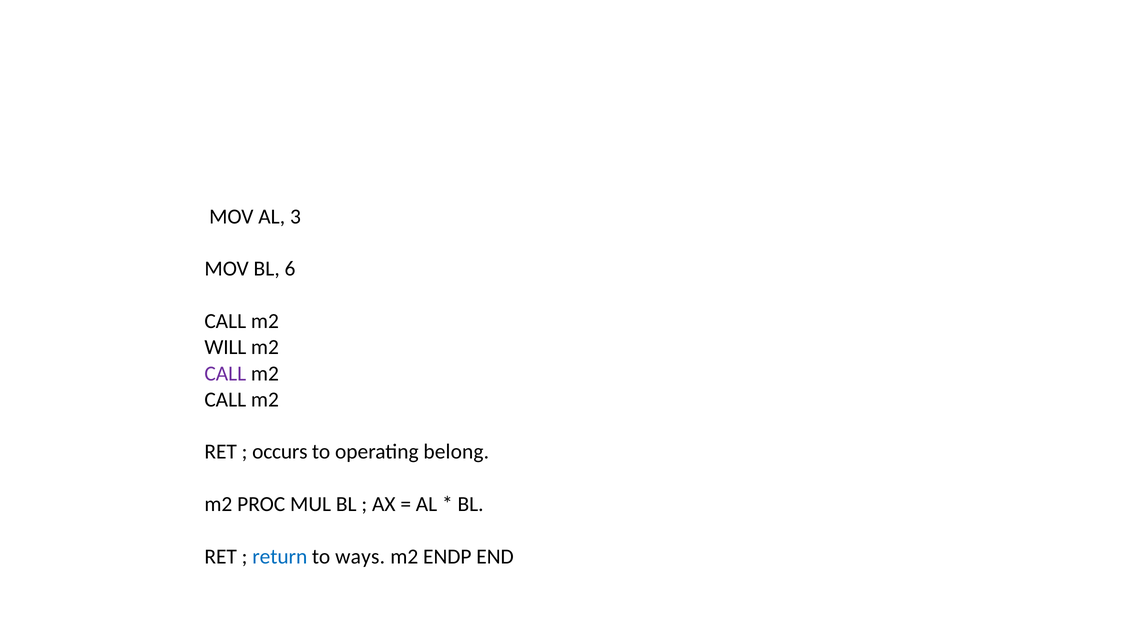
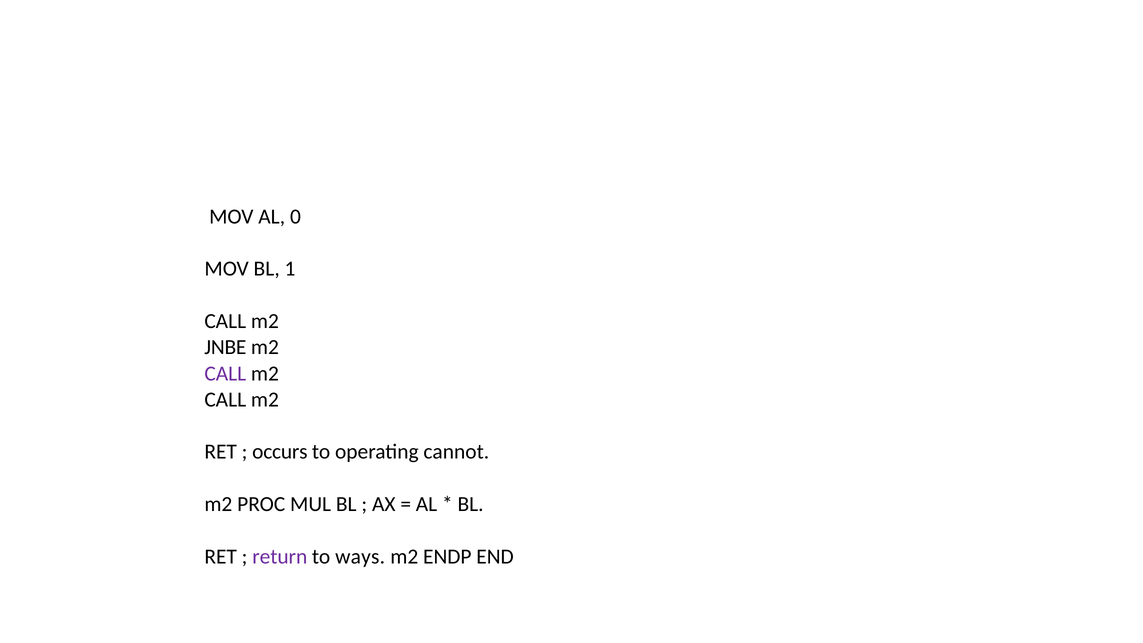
3: 3 -> 0 (296, 216)
6: 6 -> 1 (290, 269)
WILL: WILL -> JNBE (225, 347)
belong: belong -> cannot (456, 452)
return colour: blue -> purple (280, 556)
